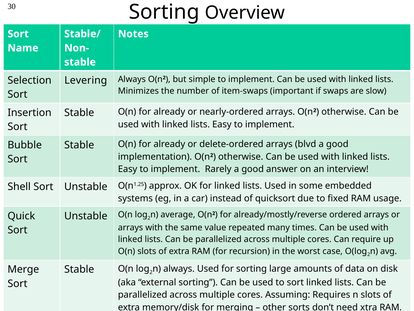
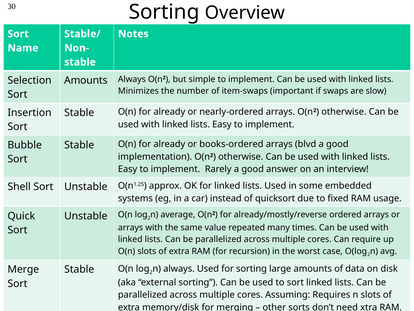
Levering: Levering -> Amounts (86, 80)
delete-ordered: delete-ordered -> books-ordered (231, 144)
